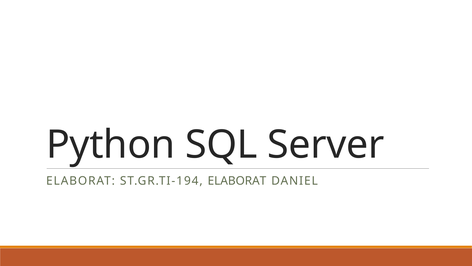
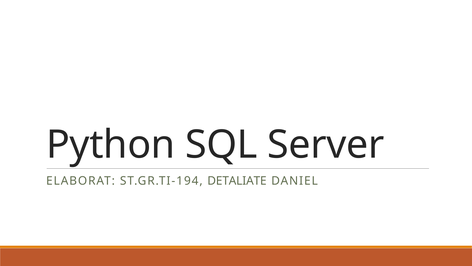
ST.GR.TI-194 ELABORAT: ELABORAT -> DETALIATE (237, 181)
